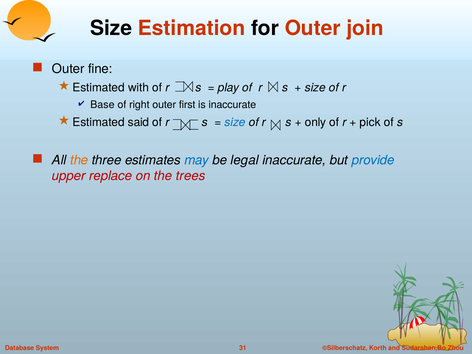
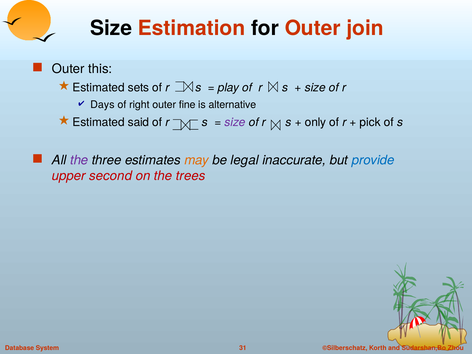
fine: fine -> this (100, 69)
with: with -> sets (139, 88)
Base: Base -> Days (102, 105)
first: first -> fine (187, 105)
is inaccurate: inaccurate -> alternative (232, 105)
size colour: blue -> purple (235, 122)
the colour: orange -> purple (79, 160)
may colour: blue -> orange (197, 160)
replace: replace -> second (111, 176)
